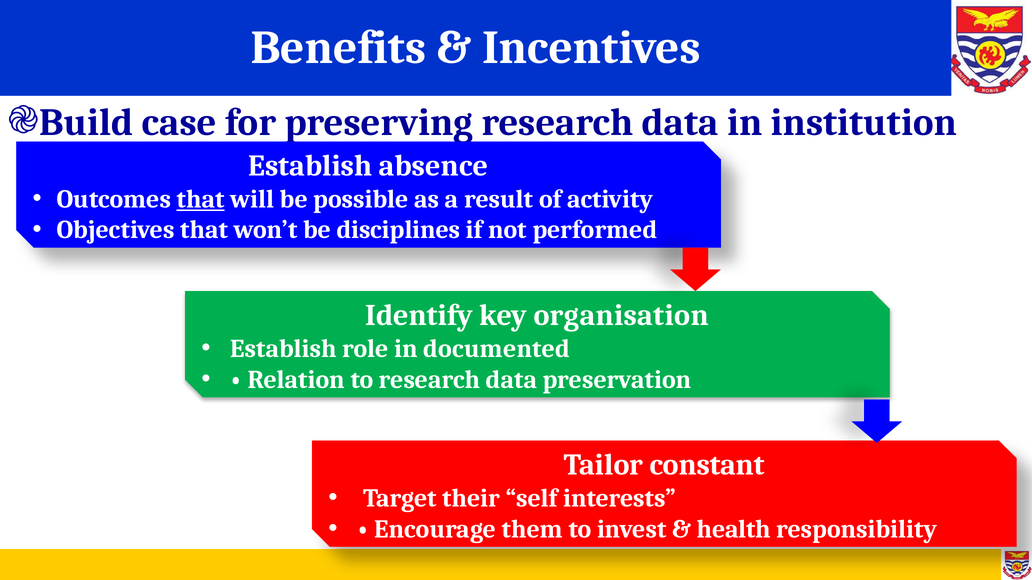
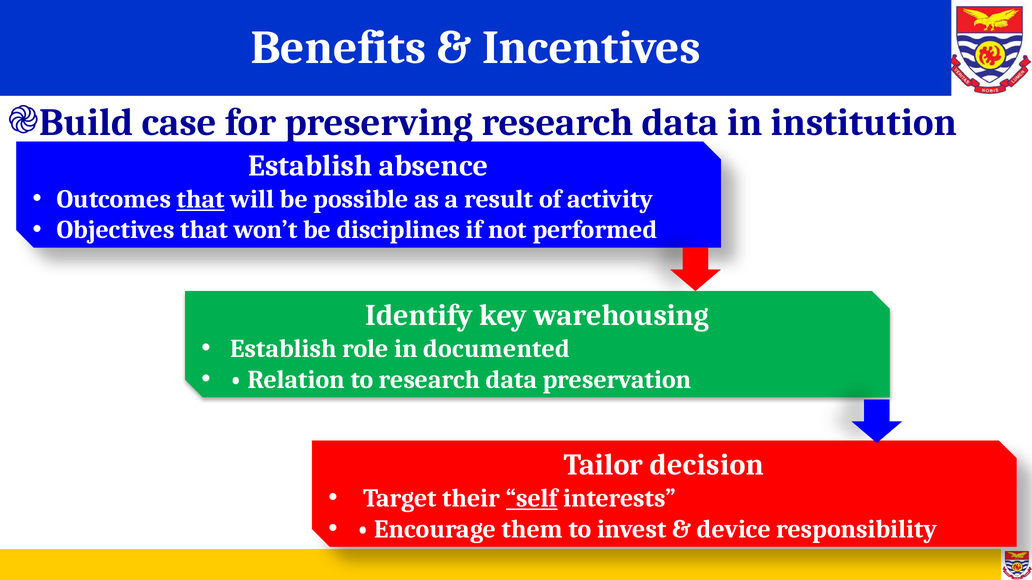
organisation: organisation -> warehousing (621, 316)
constant: constant -> decision (707, 465)
self underline: none -> present (532, 499)
health: health -> device (734, 529)
